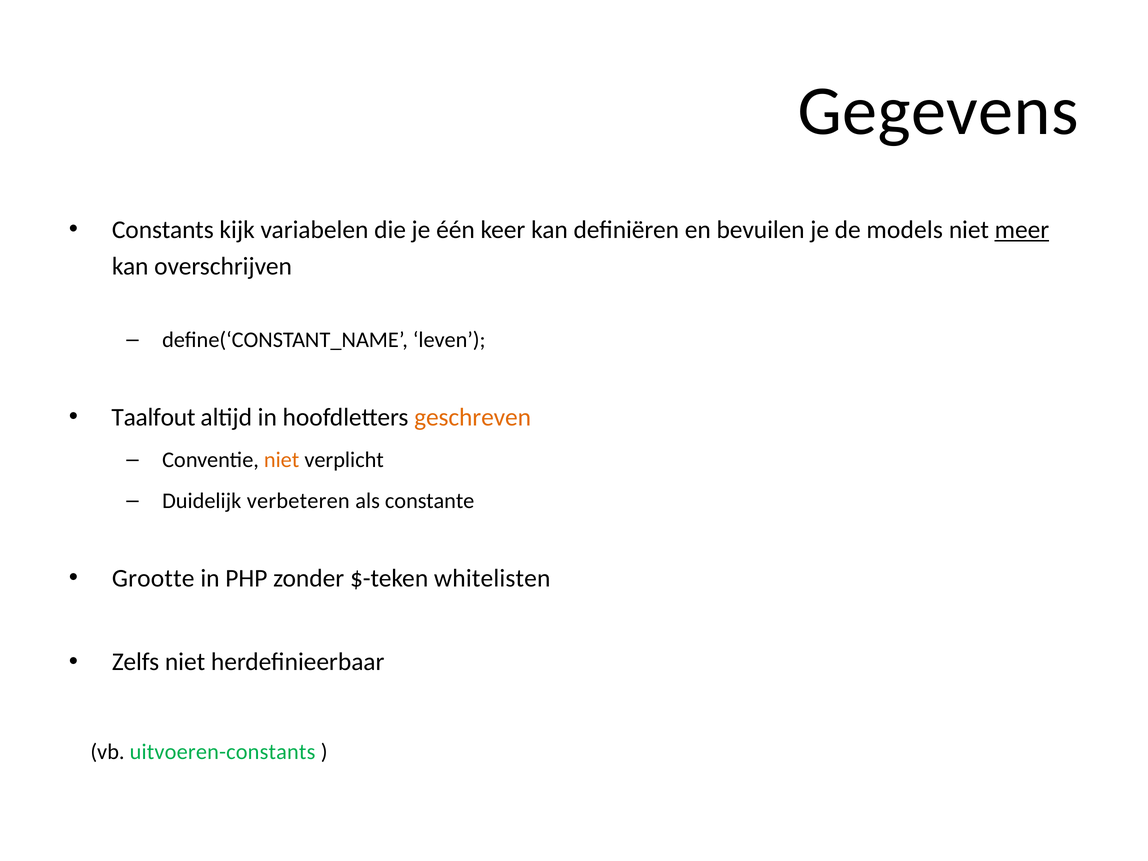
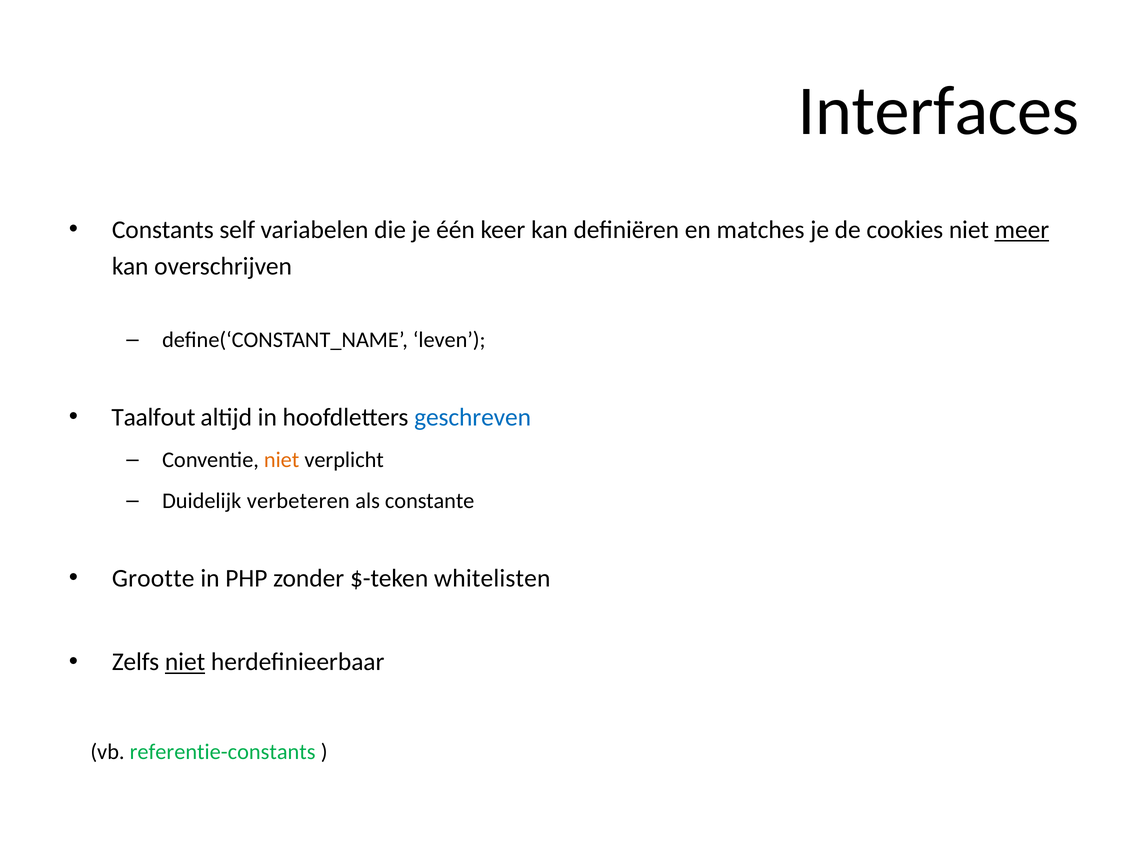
Gegevens: Gegevens -> Interfaces (938, 111)
kijk: kijk -> self (237, 230)
bevuilen: bevuilen -> matches (761, 230)
models: models -> cookies (905, 230)
geschreven colour: orange -> blue (473, 417)
niet underline: none -> present (185, 662)
uitvoeren-constants: uitvoeren-constants -> referentie-constants (223, 752)
